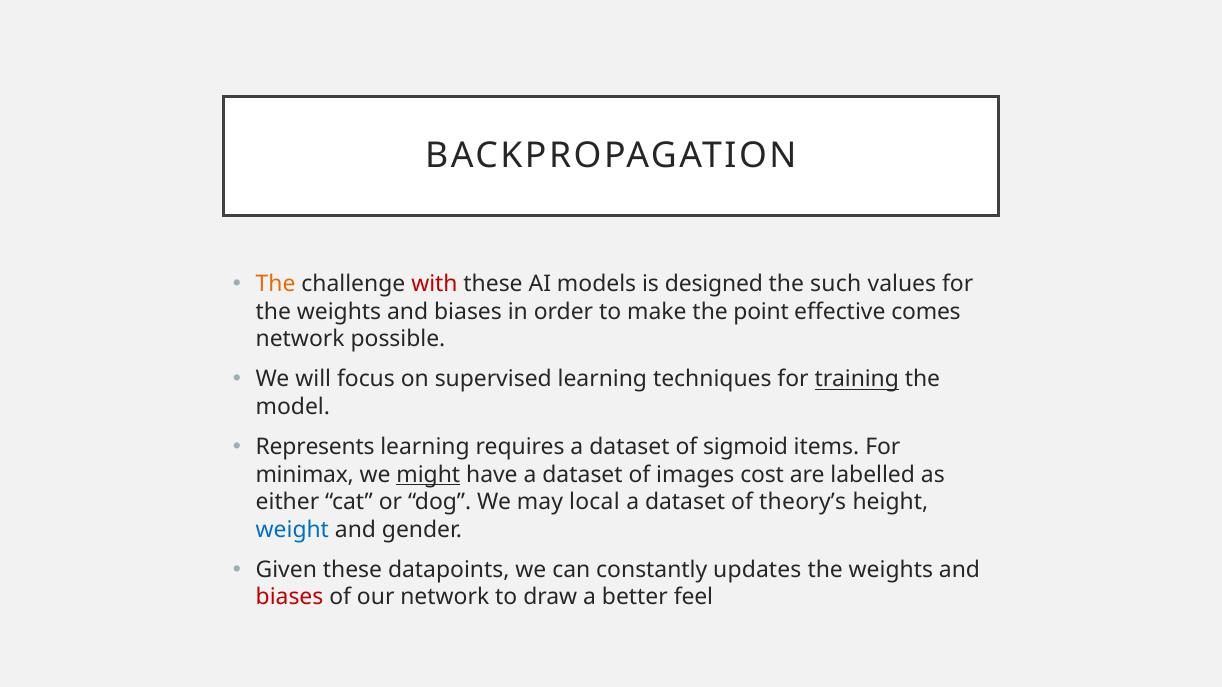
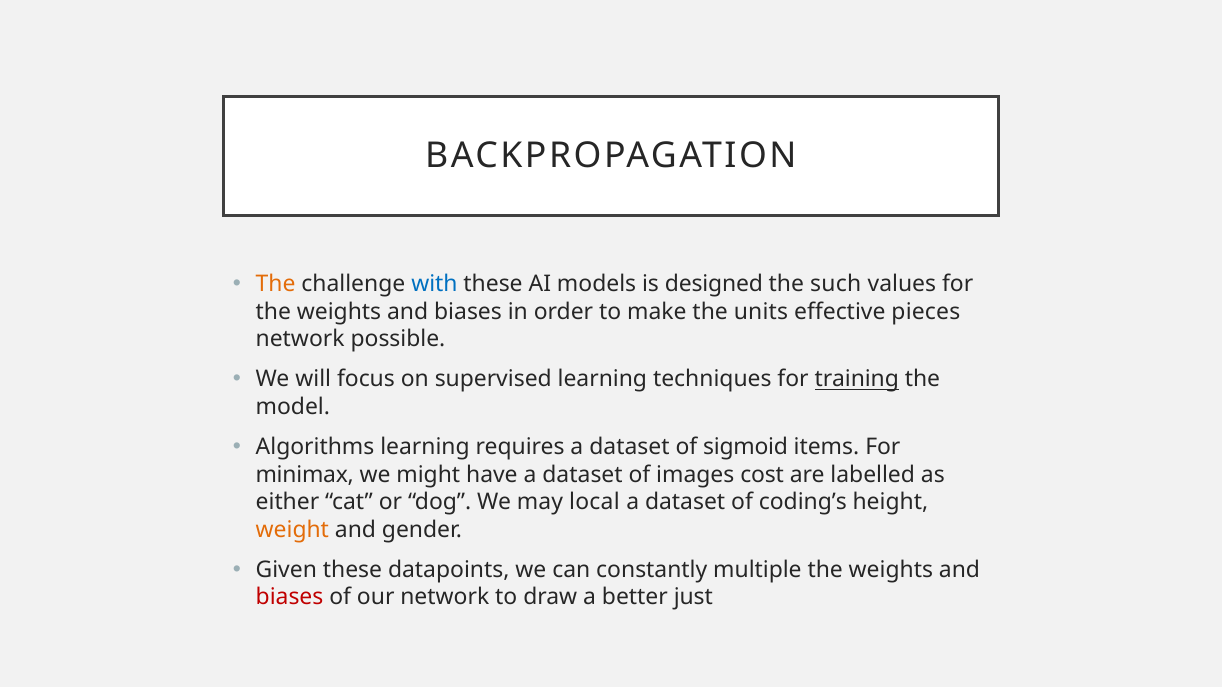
with colour: red -> blue (434, 284)
point: point -> units (761, 312)
comes: comes -> pieces (926, 312)
Represents: Represents -> Algorithms (315, 447)
might underline: present -> none (428, 475)
theory’s: theory’s -> coding’s (803, 502)
weight colour: blue -> orange (292, 530)
updates: updates -> multiple (757, 570)
feel: feel -> just (693, 598)
